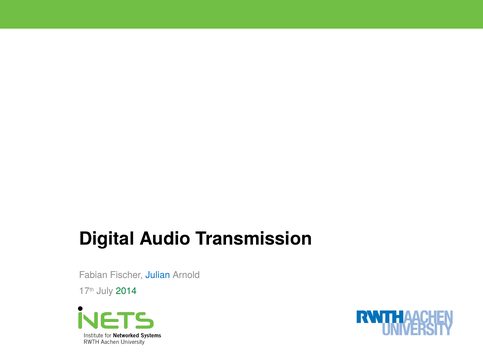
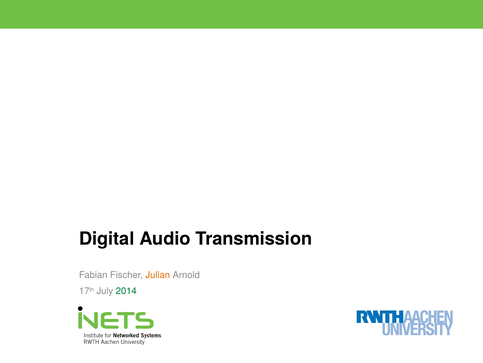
Julian colour: blue -> orange (158, 274)
